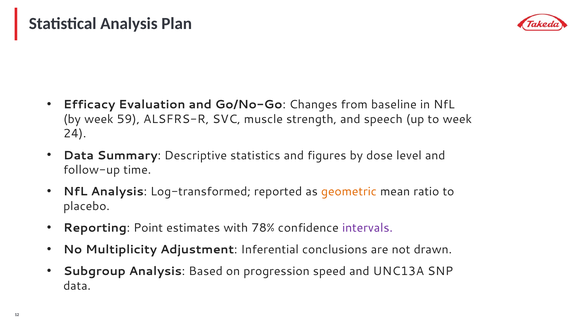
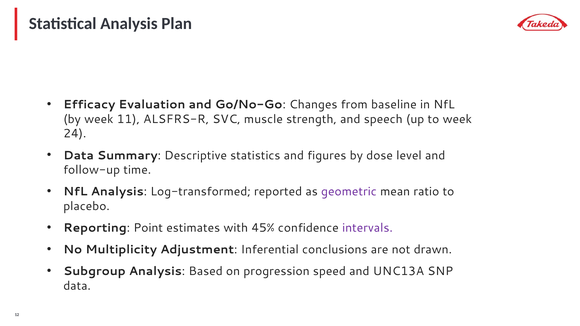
59: 59 -> 11 (128, 119)
geometric colour: orange -> purple (349, 192)
78%: 78% -> 45% (263, 228)
